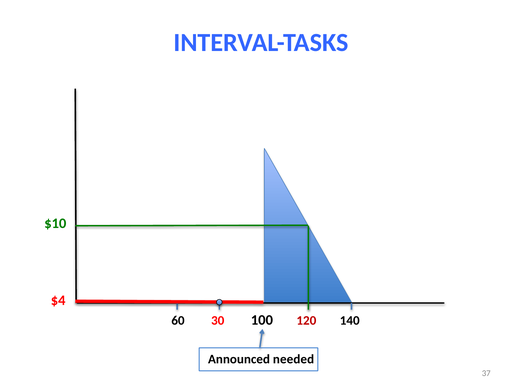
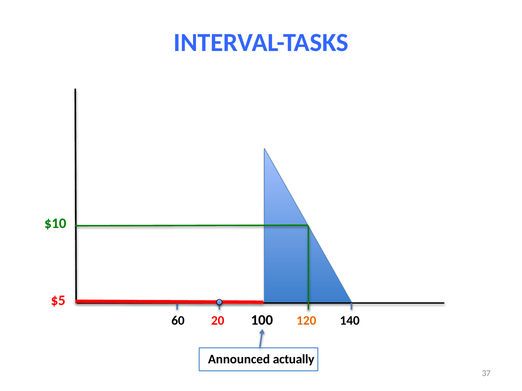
$4: $4 -> $5 (58, 301)
30: 30 -> 20 (218, 321)
120 colour: red -> orange (306, 321)
needed: needed -> actually (294, 360)
